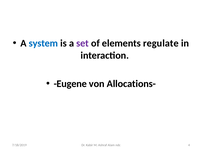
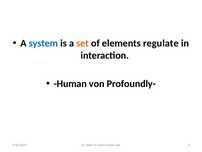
set colour: purple -> orange (83, 43)
Eugene: Eugene -> Human (70, 84)
Allocations-: Allocations- -> Profoundly- (131, 84)
